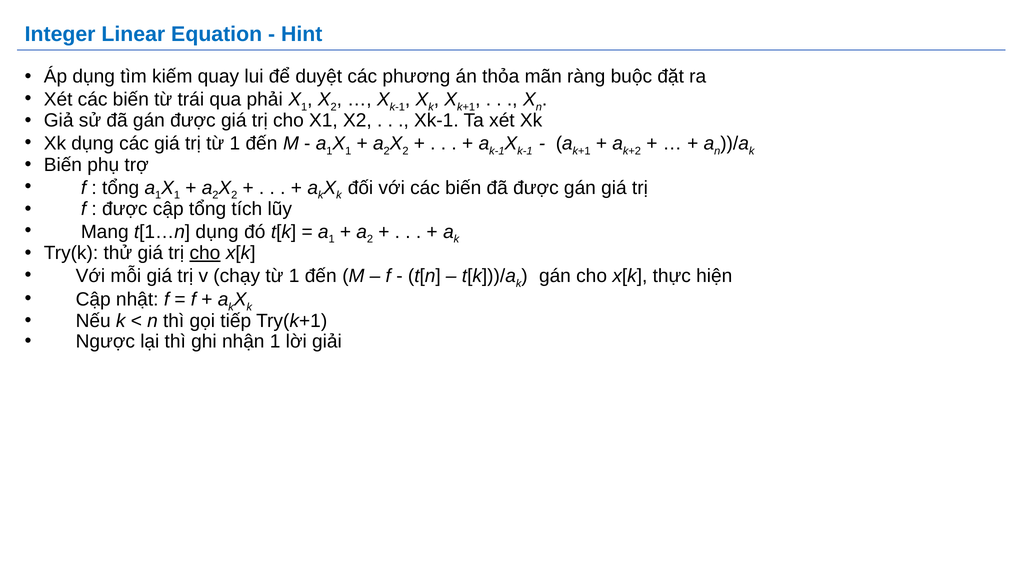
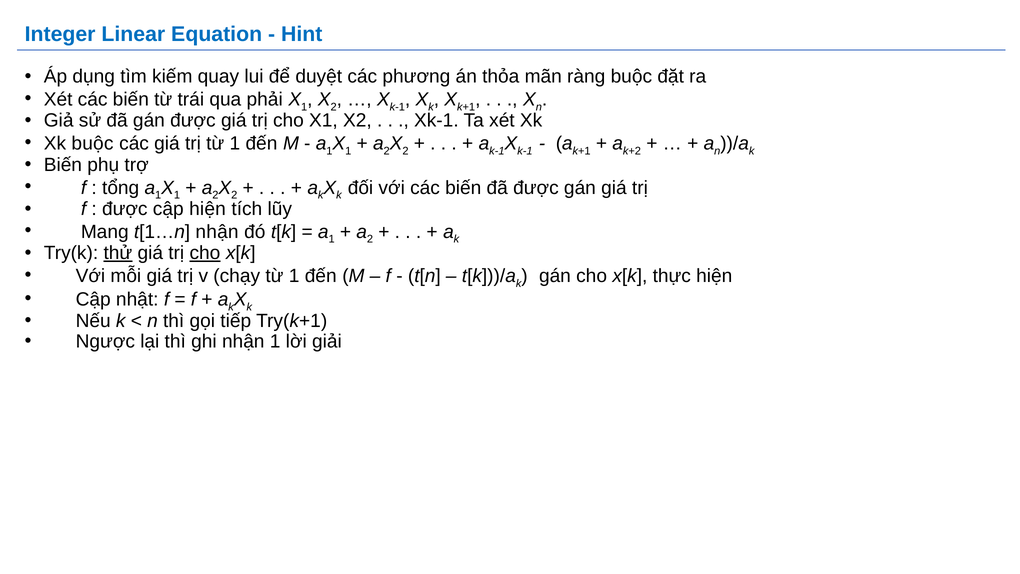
Xk dụng: dụng -> buộc (92, 144)
cập tổng: tổng -> hiện (207, 209)
t[1…n dụng: dụng -> nhận (217, 232)
thử underline: none -> present (118, 253)
